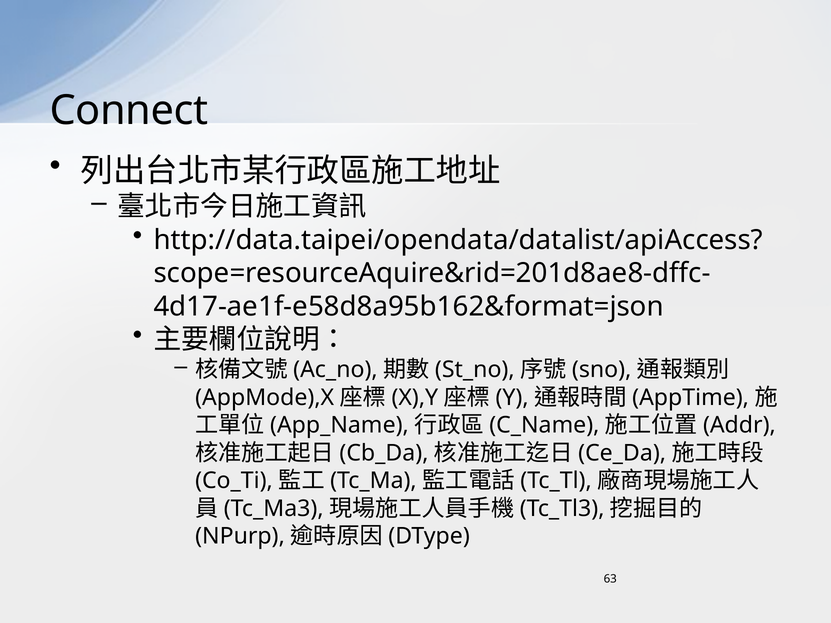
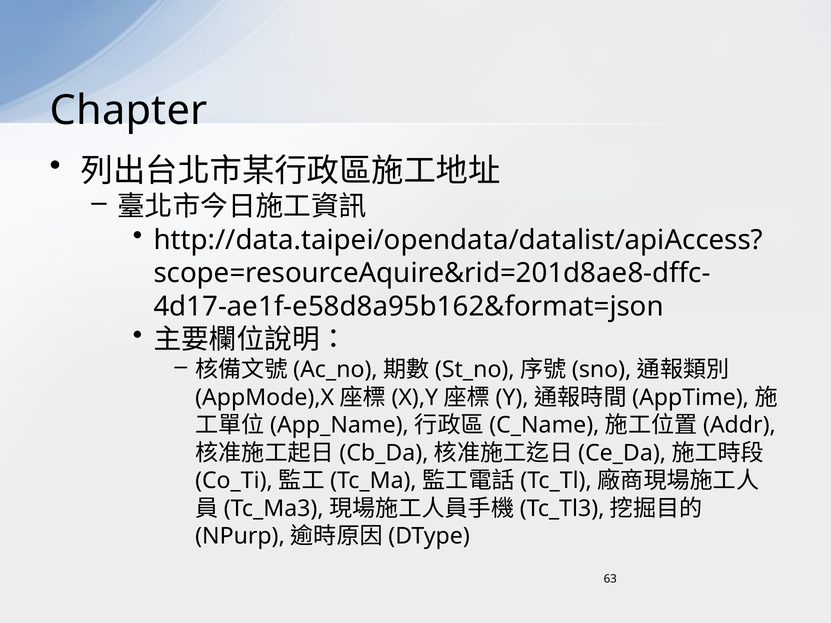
Connect: Connect -> Chapter (129, 110)
